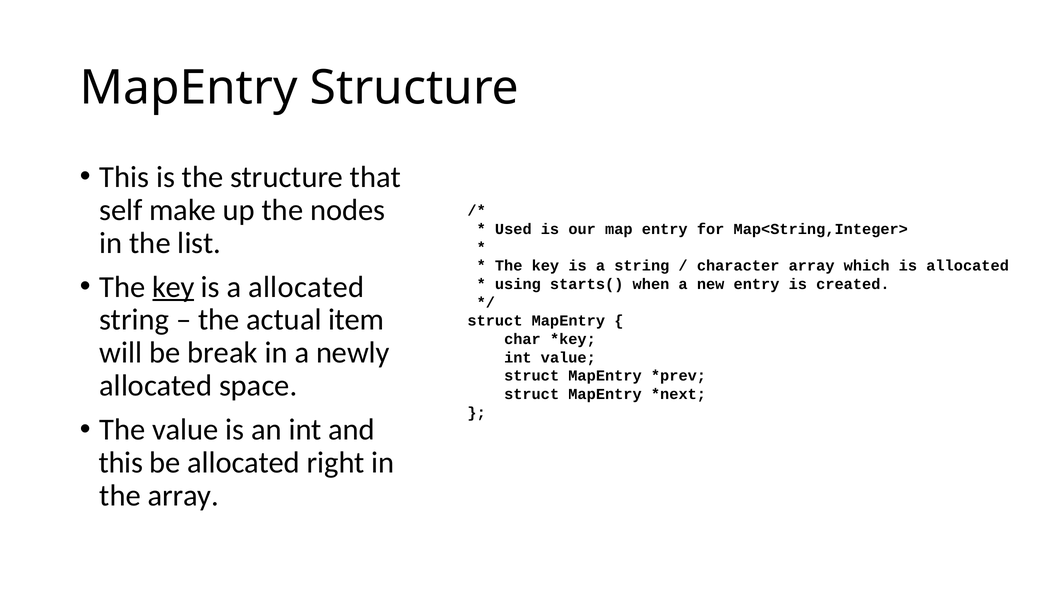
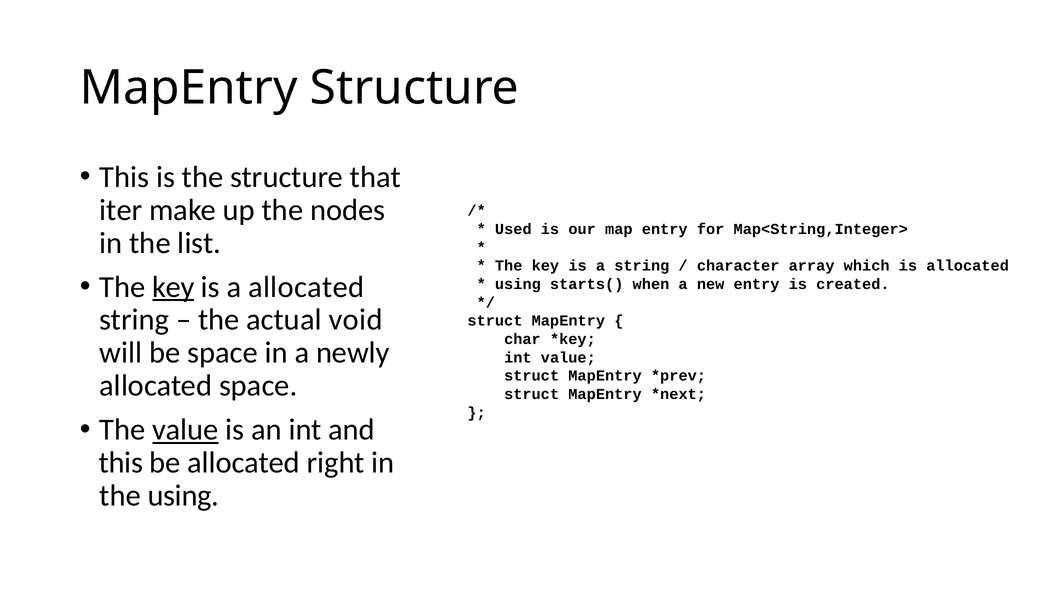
self: self -> iter (121, 210)
item: item -> void (356, 320)
be break: break -> space (222, 353)
value underline: none -> present (185, 430)
the array: array -> using (183, 496)
